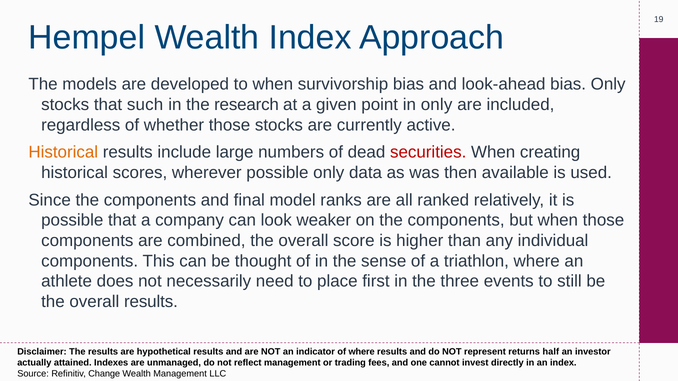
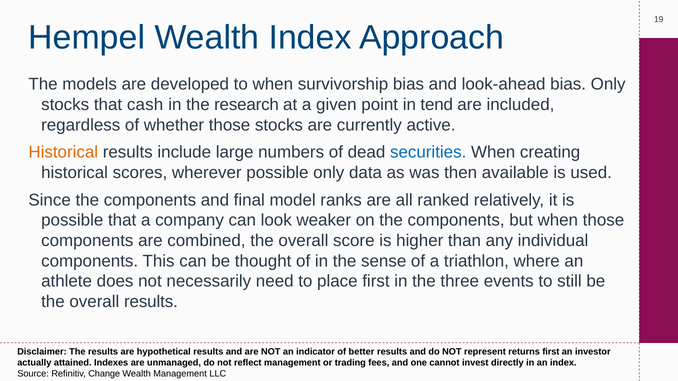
such: such -> cash (145, 105)
in only: only -> tend (437, 105)
securities colour: red -> blue (428, 152)
of where: where -> better (362, 352)
returns half: half -> first (551, 352)
